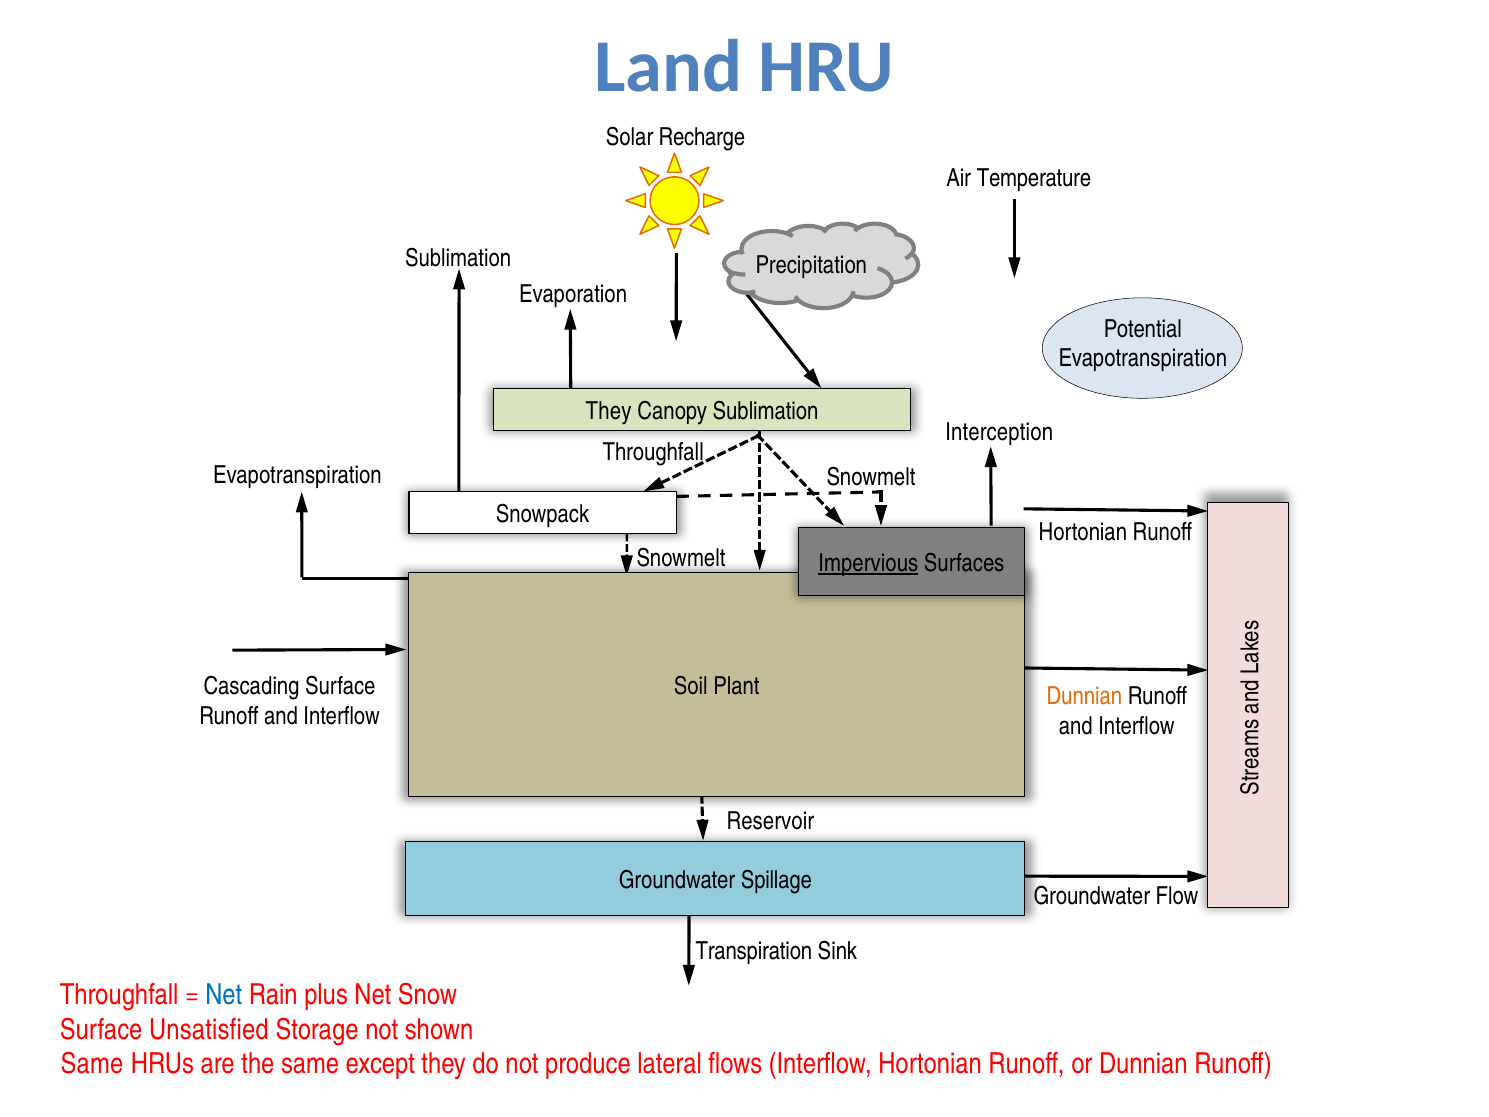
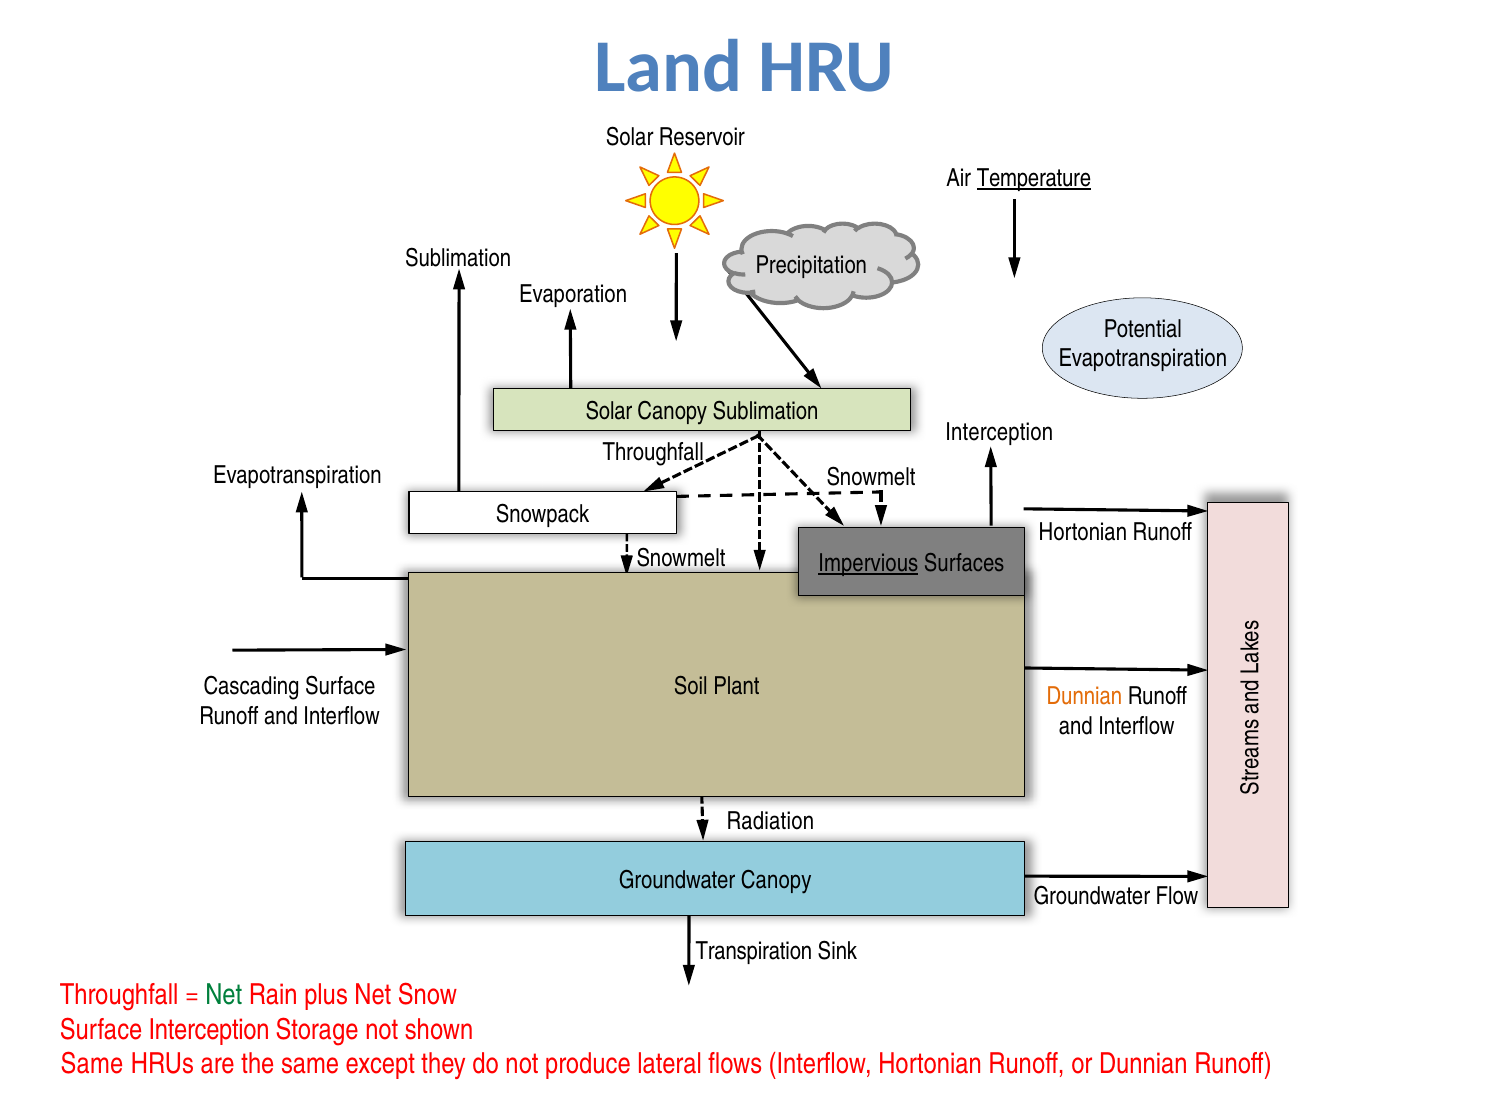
Recharge: Recharge -> Reservoir (702, 138)
Temperature underline: none -> present (1034, 179)
They: They -> Solar (609, 411)
Reservoir: Reservoir -> Radiation (770, 821)
Groundwater Spillage: Spillage -> Canopy (776, 880)
Net colour: blue -> green (224, 995)
Surface Unsatisfied: Unsatisfied -> Interception (209, 1029)
